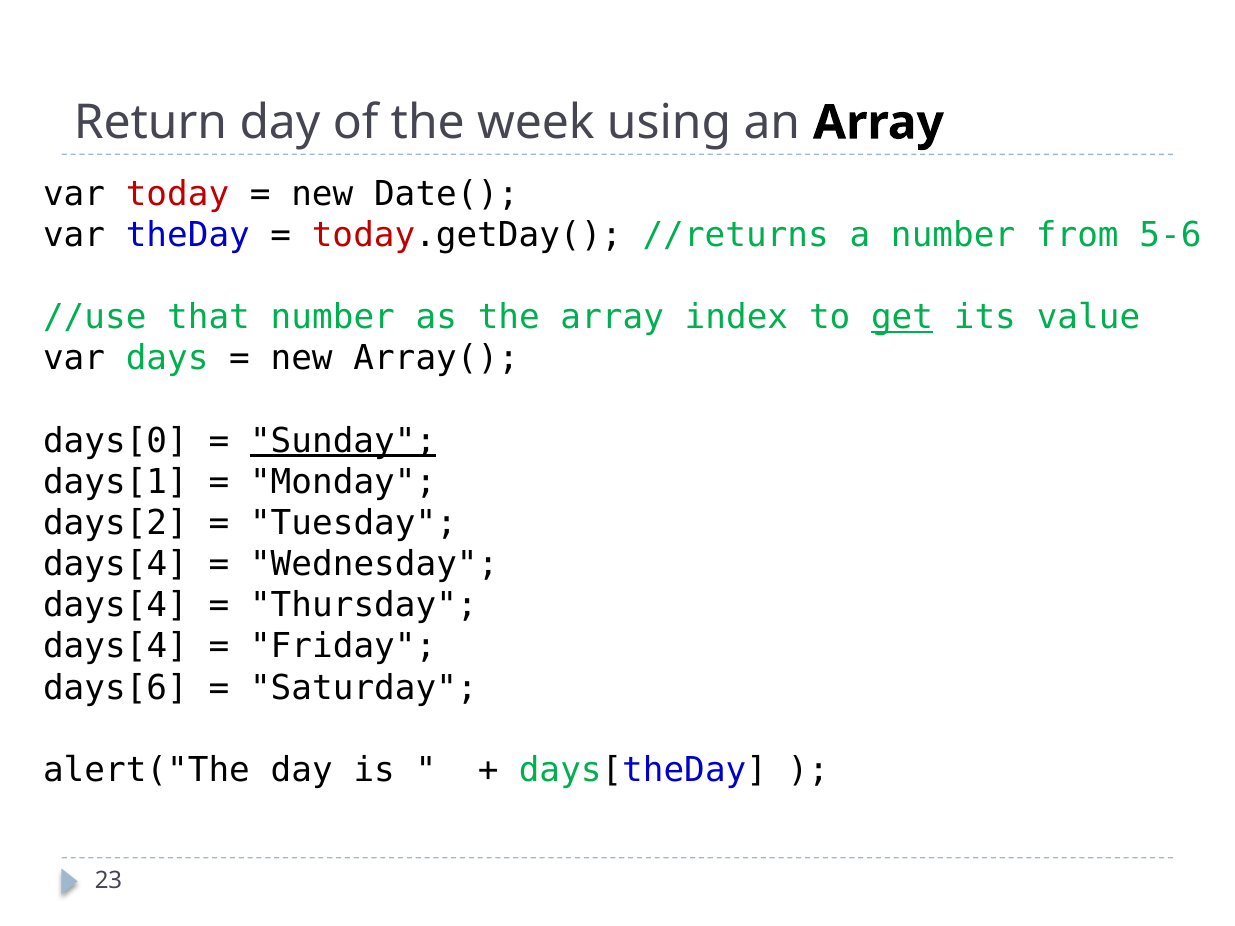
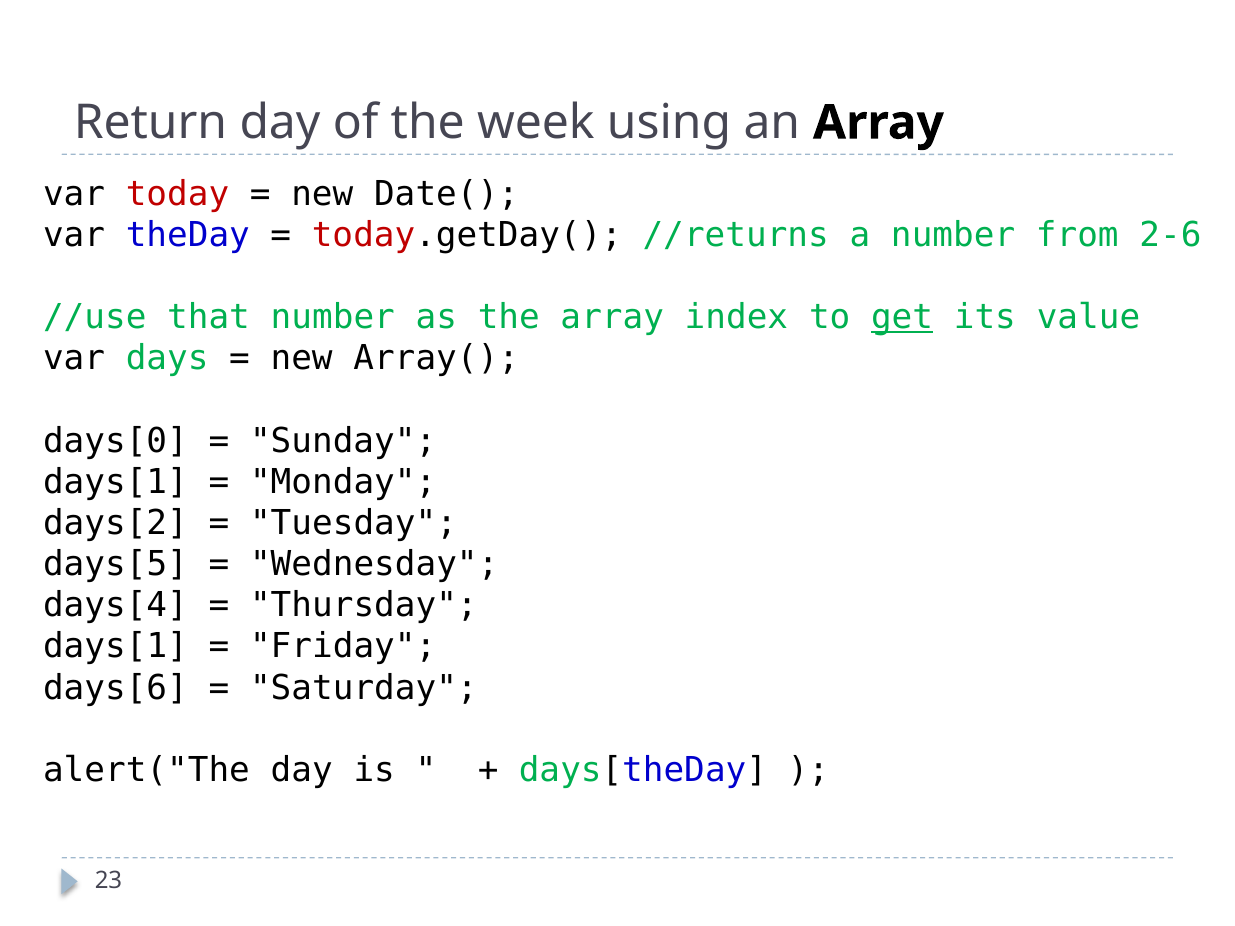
5-6: 5-6 -> 2-6 (1171, 235)
Sunday underline: present -> none (343, 441)
days[4: days[4 -> days[5 (115, 564)
days[4: days[4 -> days[1 (115, 647)
